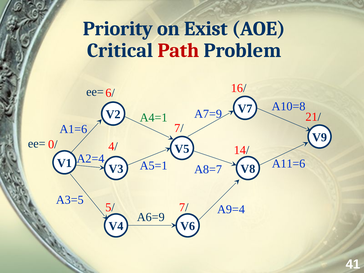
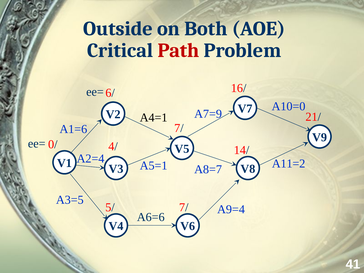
Priority: Priority -> Outside (118, 29)
Exist: Exist -> Both (206, 29)
A10=8: A10=8 -> A10=0 (289, 106)
A4=1 colour: green -> black (154, 118)
A11=6: A11=6 -> A11=2 (289, 164)
A6=9: A6=9 -> A6=6 (151, 217)
